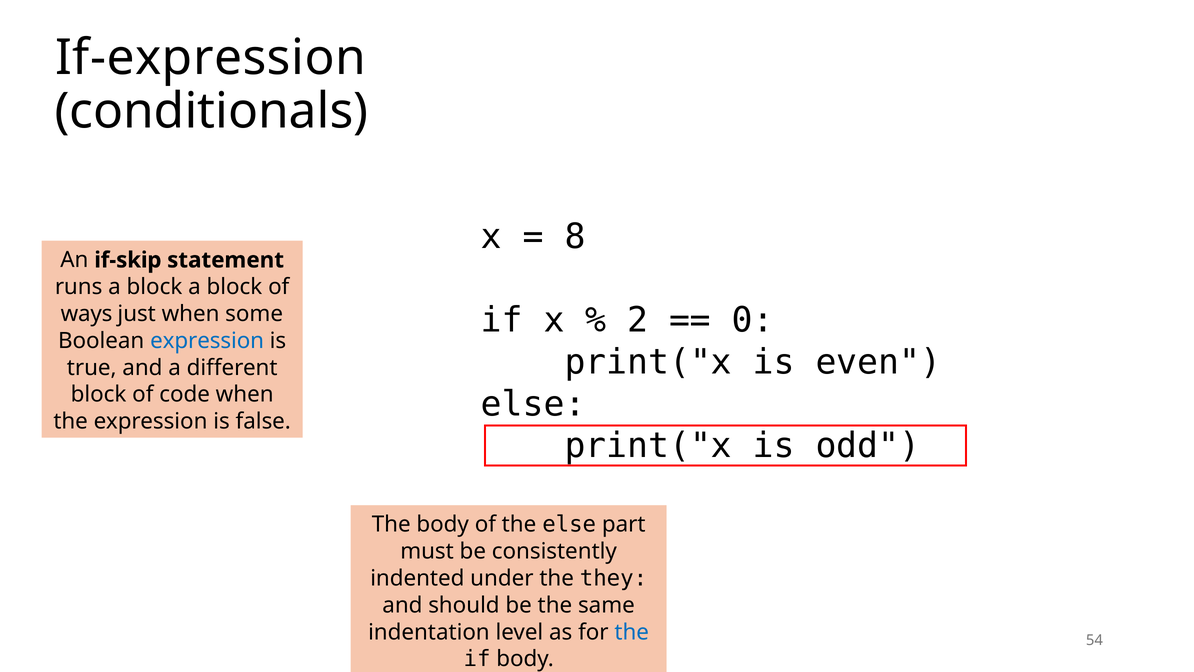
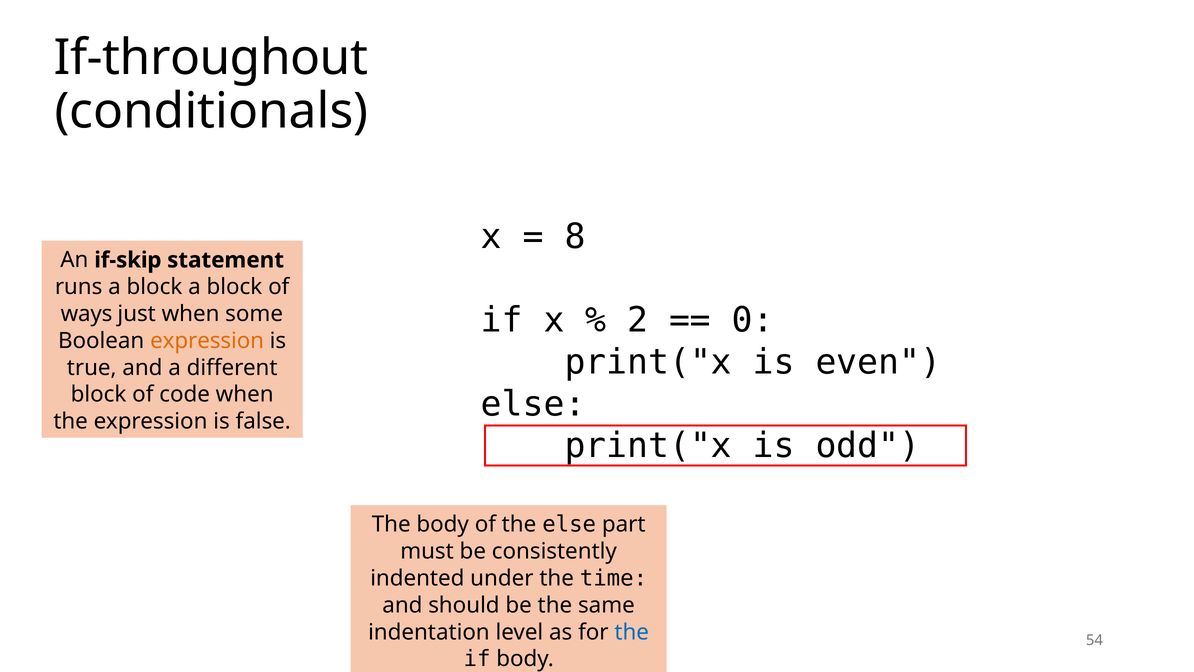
If-expression: If-expression -> If-throughout (211, 58)
expression colour: blue -> orange (207, 341)
they: they -> time (613, 578)
